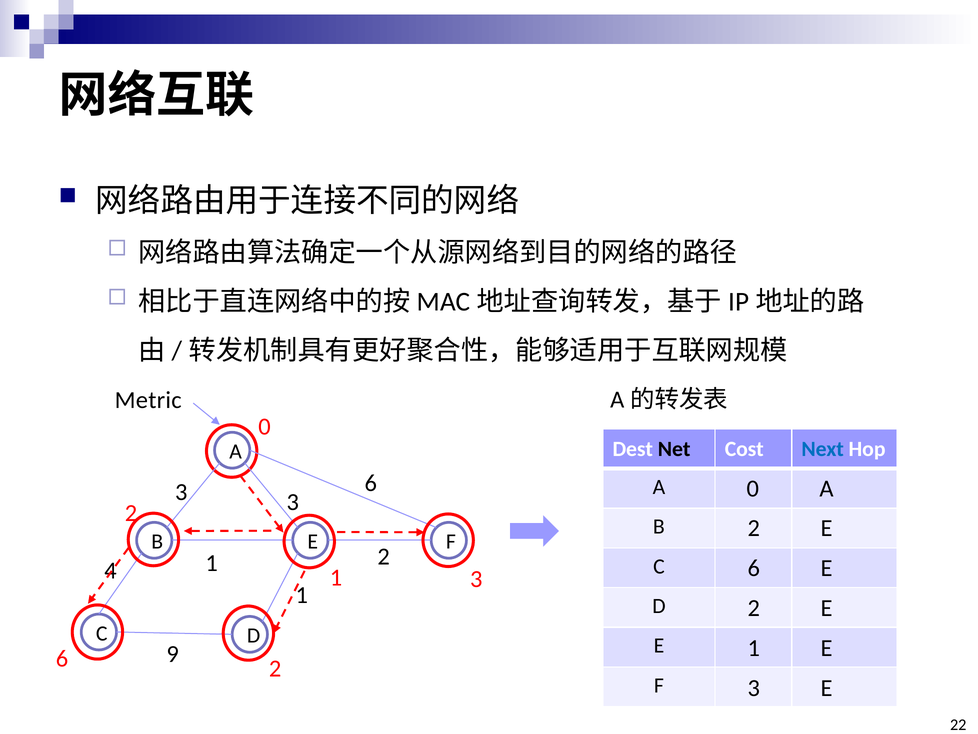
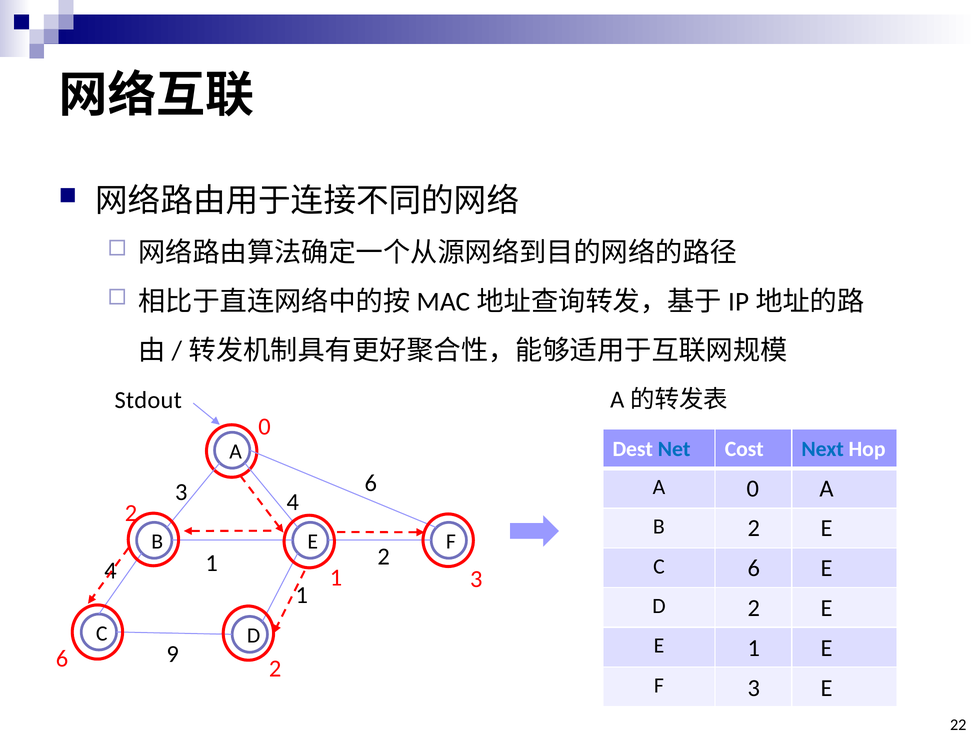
Metric: Metric -> Stdout (148, 400)
Net colour: black -> blue (674, 449)
3 3: 3 -> 4 (293, 502)
